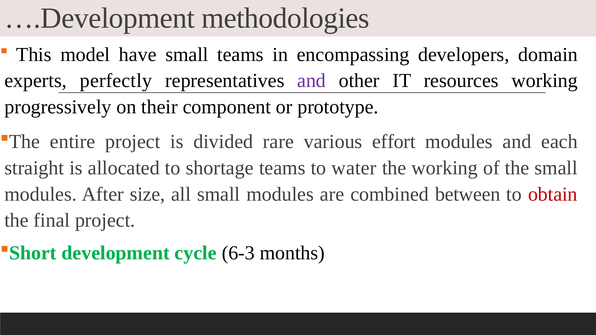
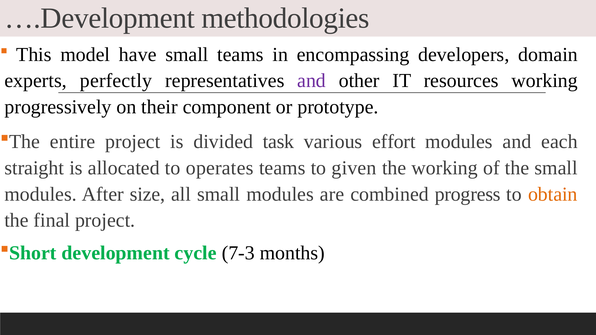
rare: rare -> task (279, 142)
shortage: shortage -> operates (220, 168)
water: water -> given (354, 168)
between: between -> progress (468, 194)
obtain colour: red -> orange (553, 194)
6-3: 6-3 -> 7-3 (238, 253)
